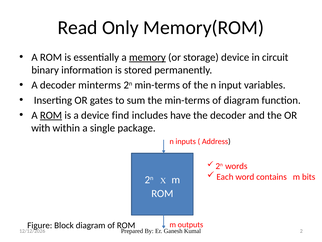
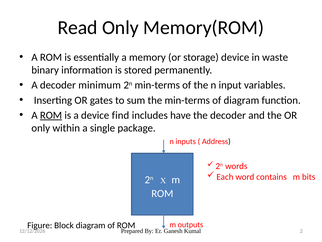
memory underline: present -> none (147, 57)
circuit: circuit -> waste (275, 57)
minterms: minterms -> minimum (100, 85)
with: with -> only (41, 128)
